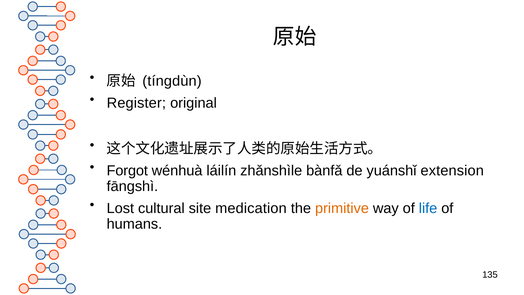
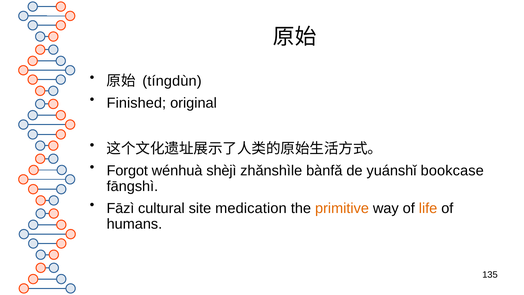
Register: Register -> Finished (136, 103)
láilín: láilín -> shèjì (221, 170)
extension: extension -> bookcase (452, 170)
Lost: Lost -> Fāzì (120, 208)
life colour: blue -> orange (428, 208)
